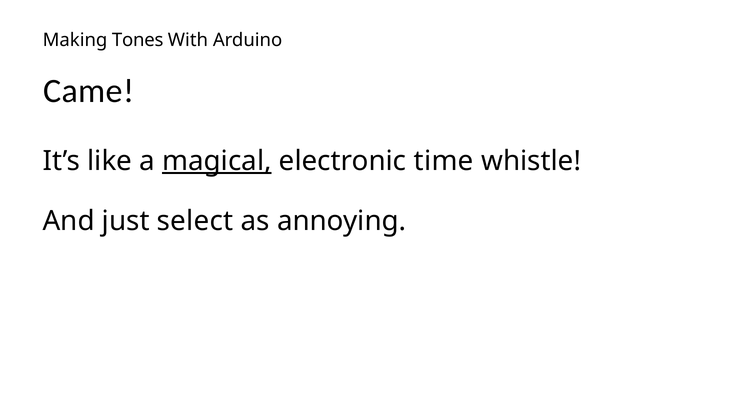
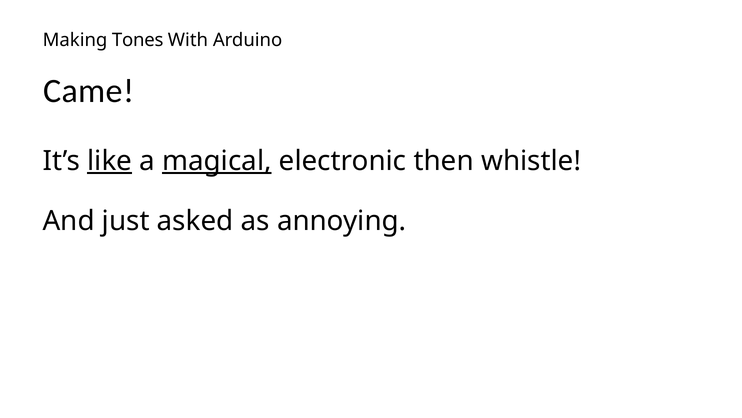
like underline: none -> present (110, 161)
time: time -> then (444, 161)
select: select -> asked (195, 221)
